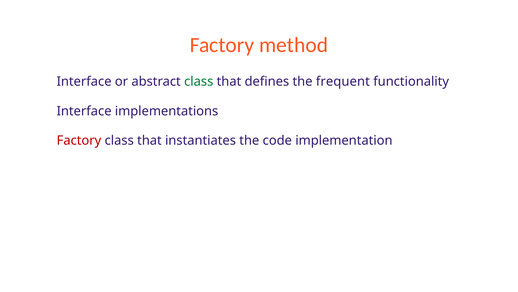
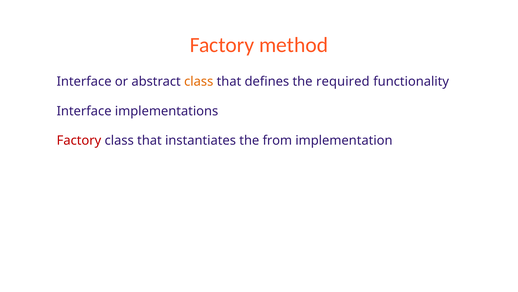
class colour: green -> orange (199, 81)
frequent: frequent -> required (343, 81)
code: code -> from (277, 140)
